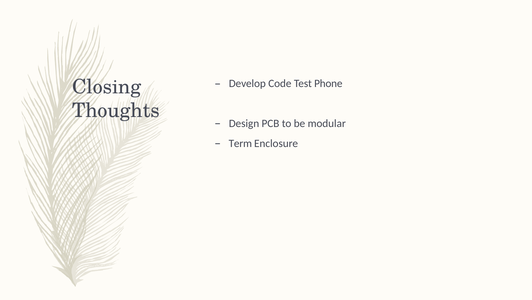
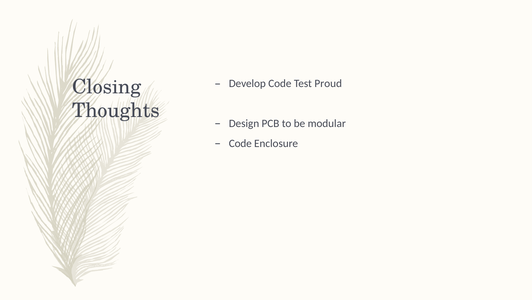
Phone: Phone -> Proud (328, 83)
Term: Term -> Code (240, 143)
